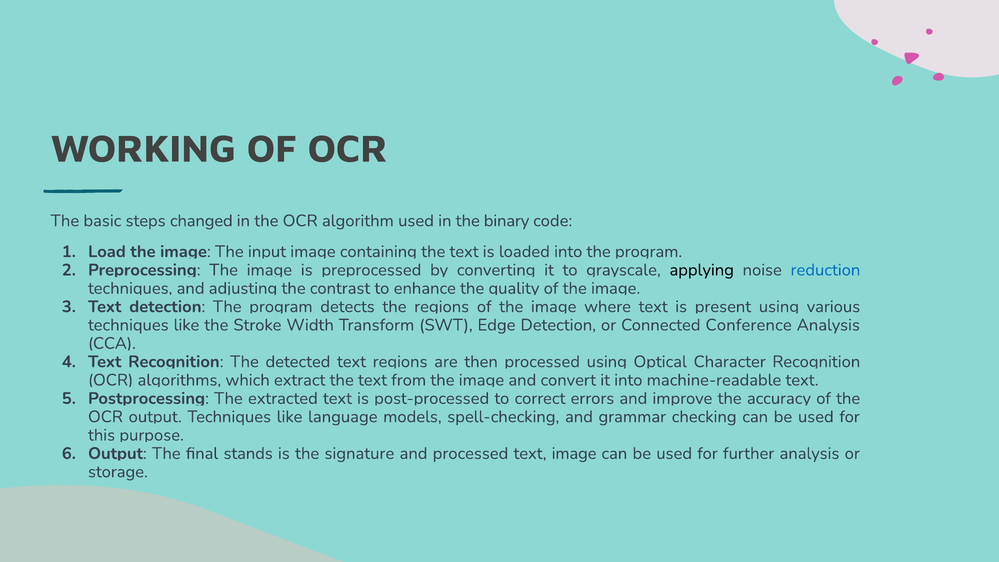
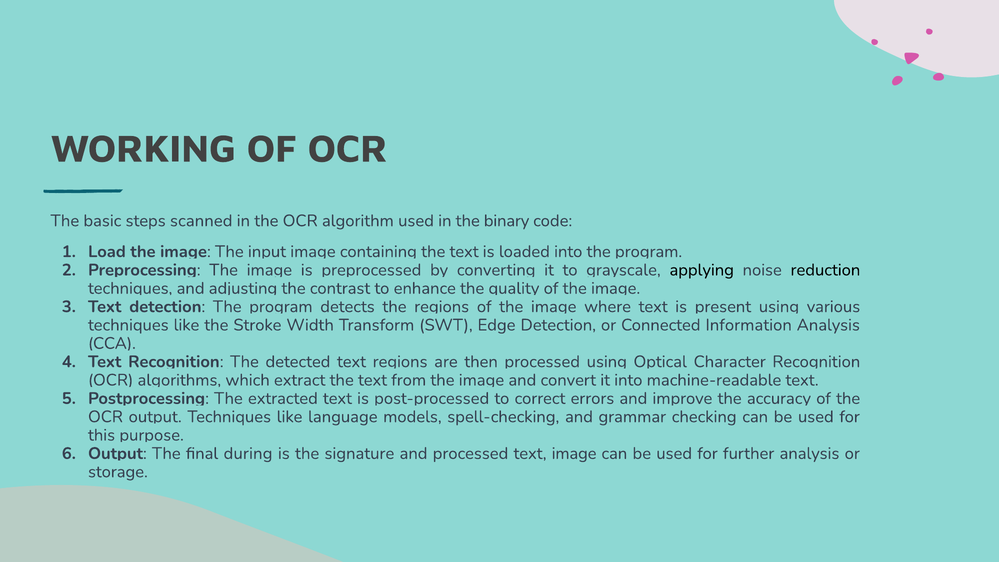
changed: changed -> scanned (201, 221)
reduction colour: blue -> black (825, 270)
Conference: Conference -> Information (749, 325)
stands: stands -> during (248, 453)
